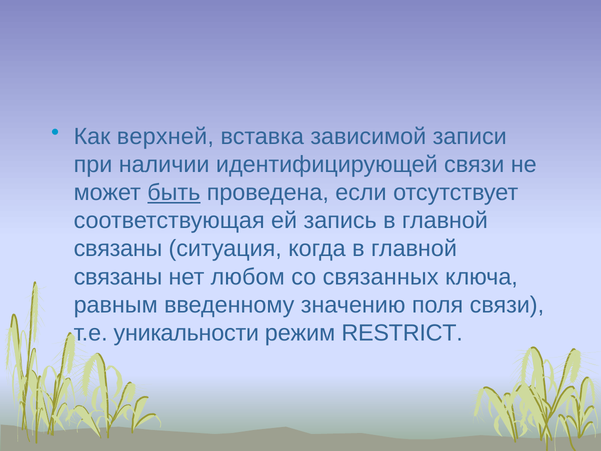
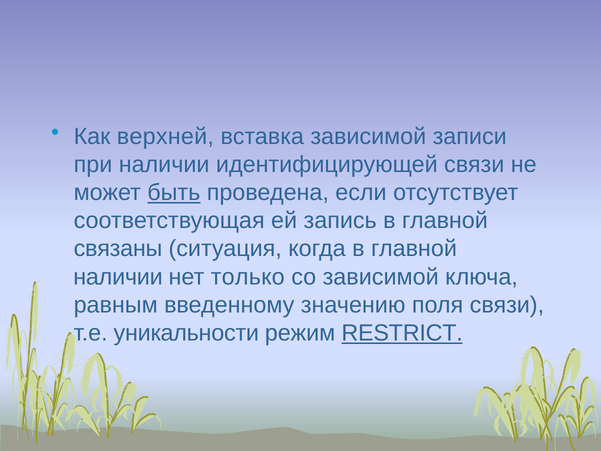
связаны: связаны -> наличии (118, 277)
любом: любом -> только (248, 277)
со связанных: связанных -> зависимой (381, 277)
RESTRICT underline: none -> present (402, 333)
